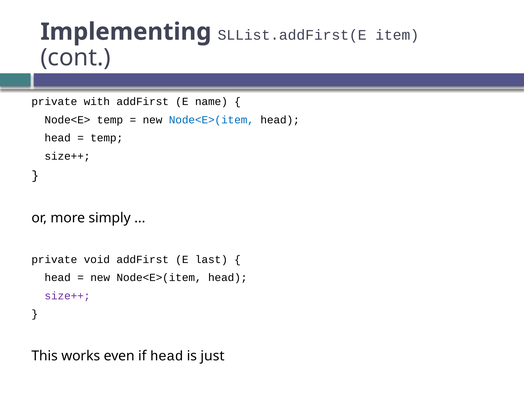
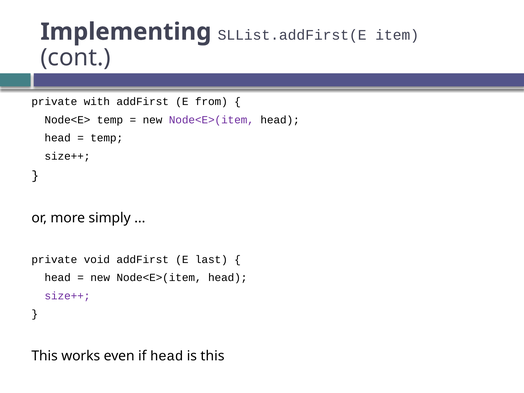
name: name -> from (211, 102)
Node<E>(item colour: blue -> purple (211, 120)
is just: just -> this (212, 356)
